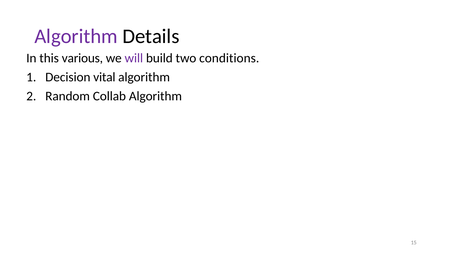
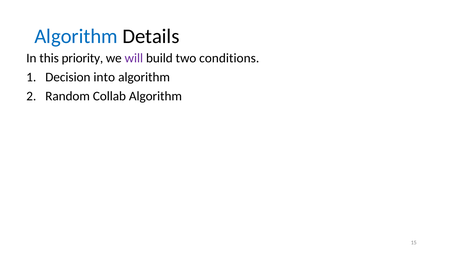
Algorithm colour: purple -> blue (76, 36)
various: various -> priority (82, 58)
vital: vital -> into (104, 77)
